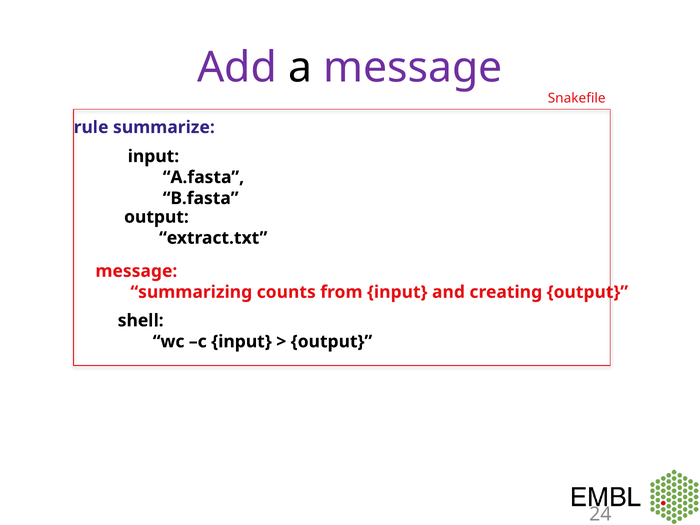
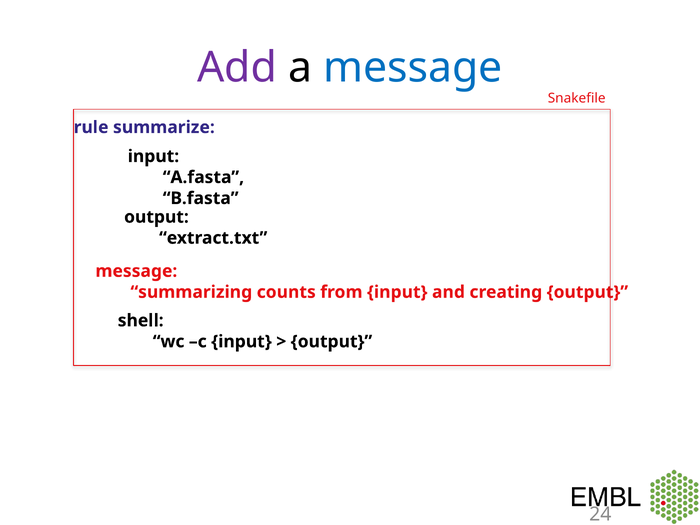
message colour: purple -> blue (413, 68)
